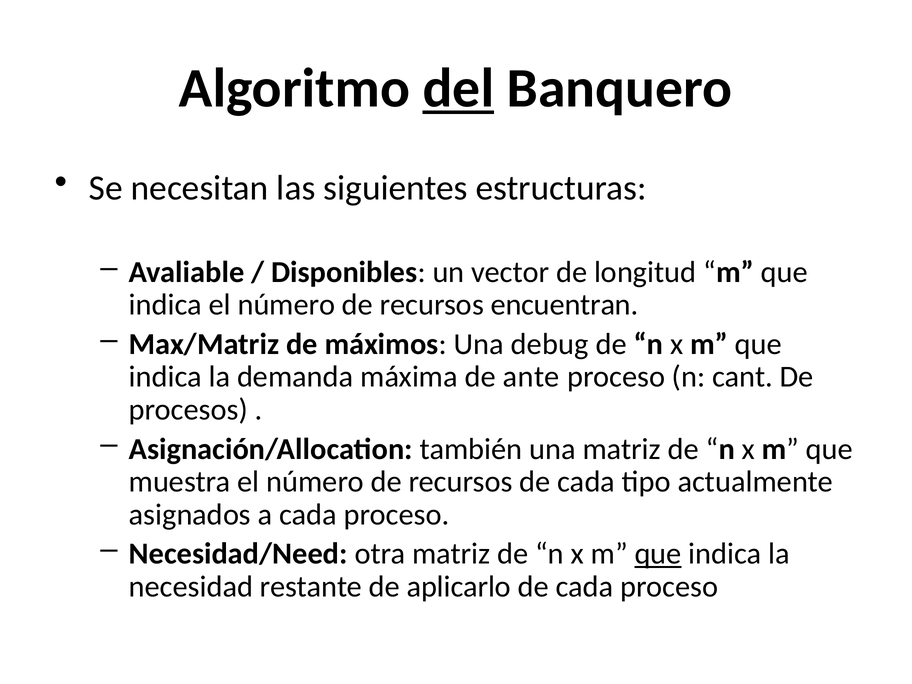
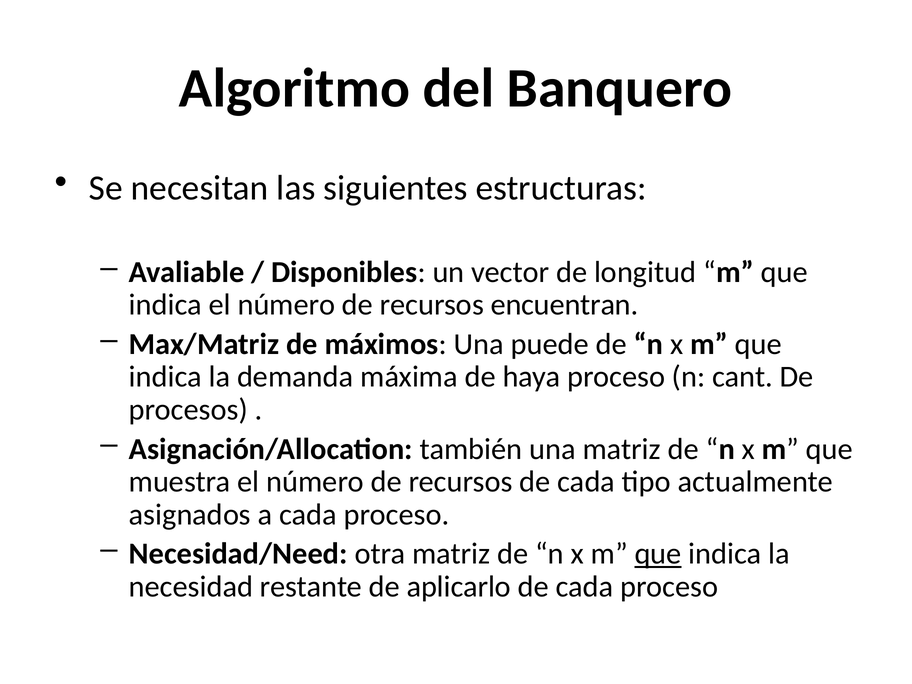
del underline: present -> none (458, 88)
debug: debug -> puede (550, 344)
ante: ante -> haya (532, 377)
